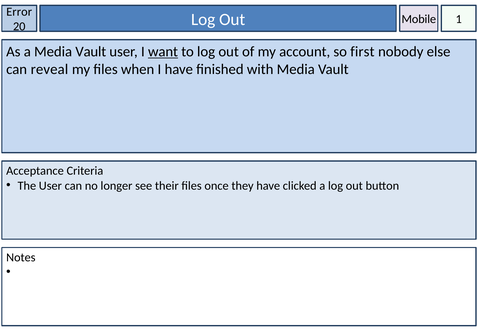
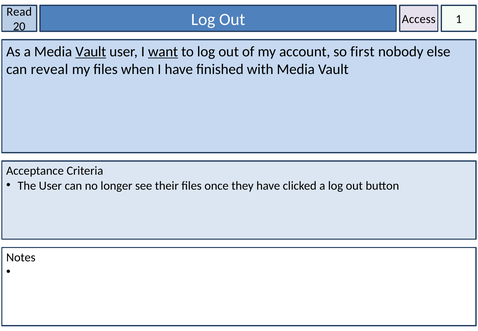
Error: Error -> Read (19, 12)
Mobile: Mobile -> Access (419, 19)
Vault underline: none -> present (91, 52)
